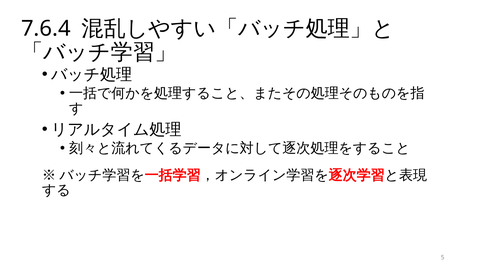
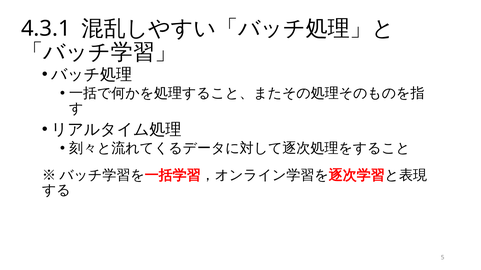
7.6.4: 7.6.4 -> 4.3.1 (46, 29)
